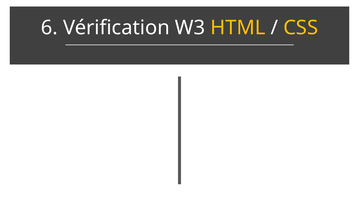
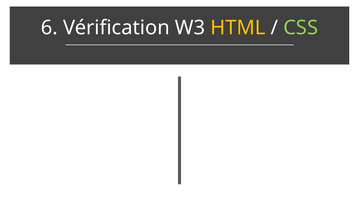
CSS colour: yellow -> light green (301, 28)
